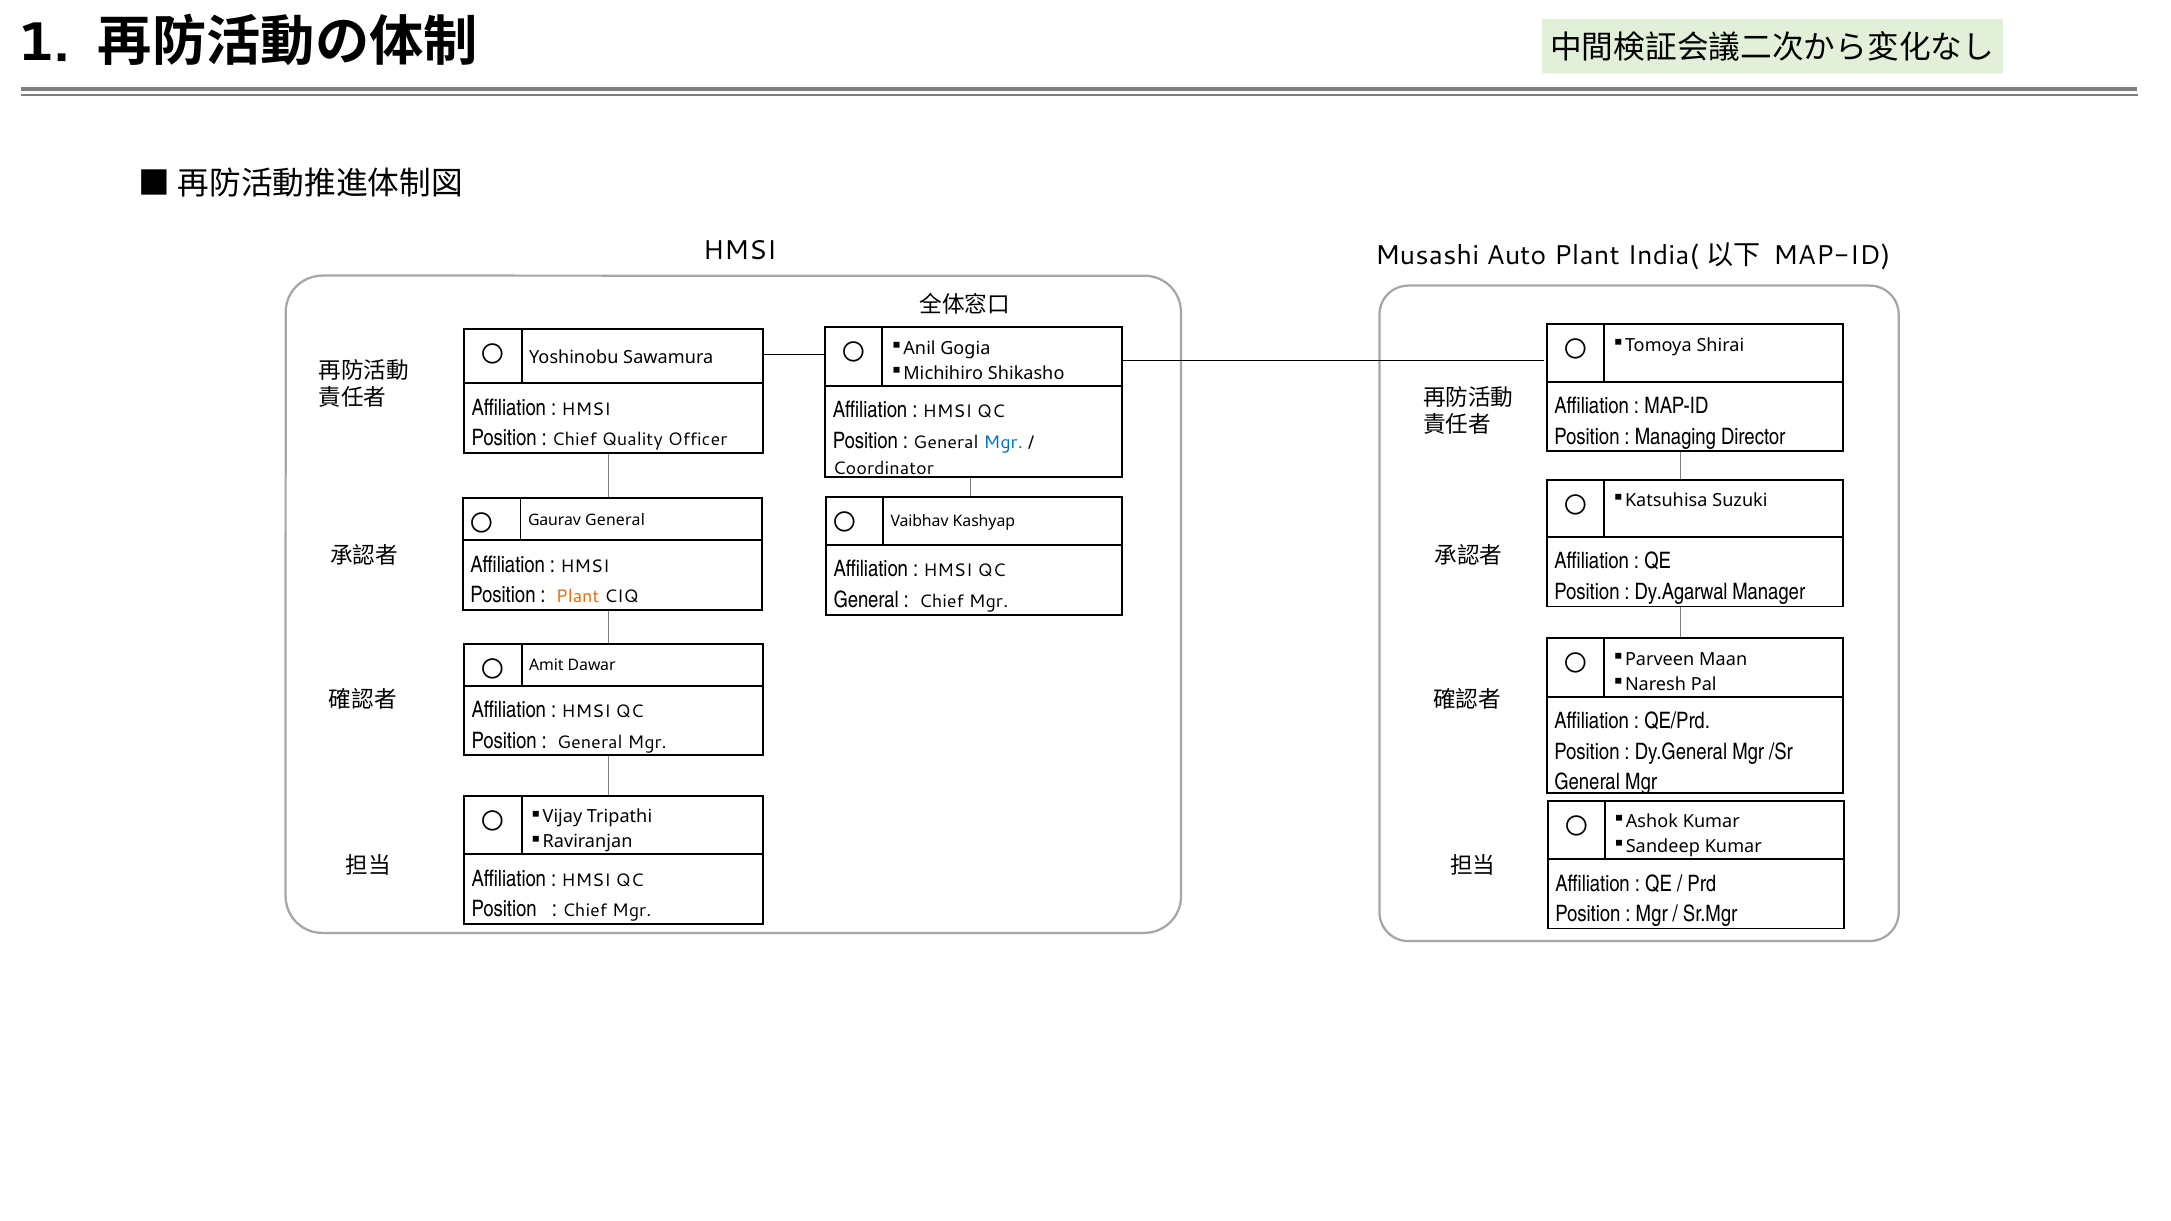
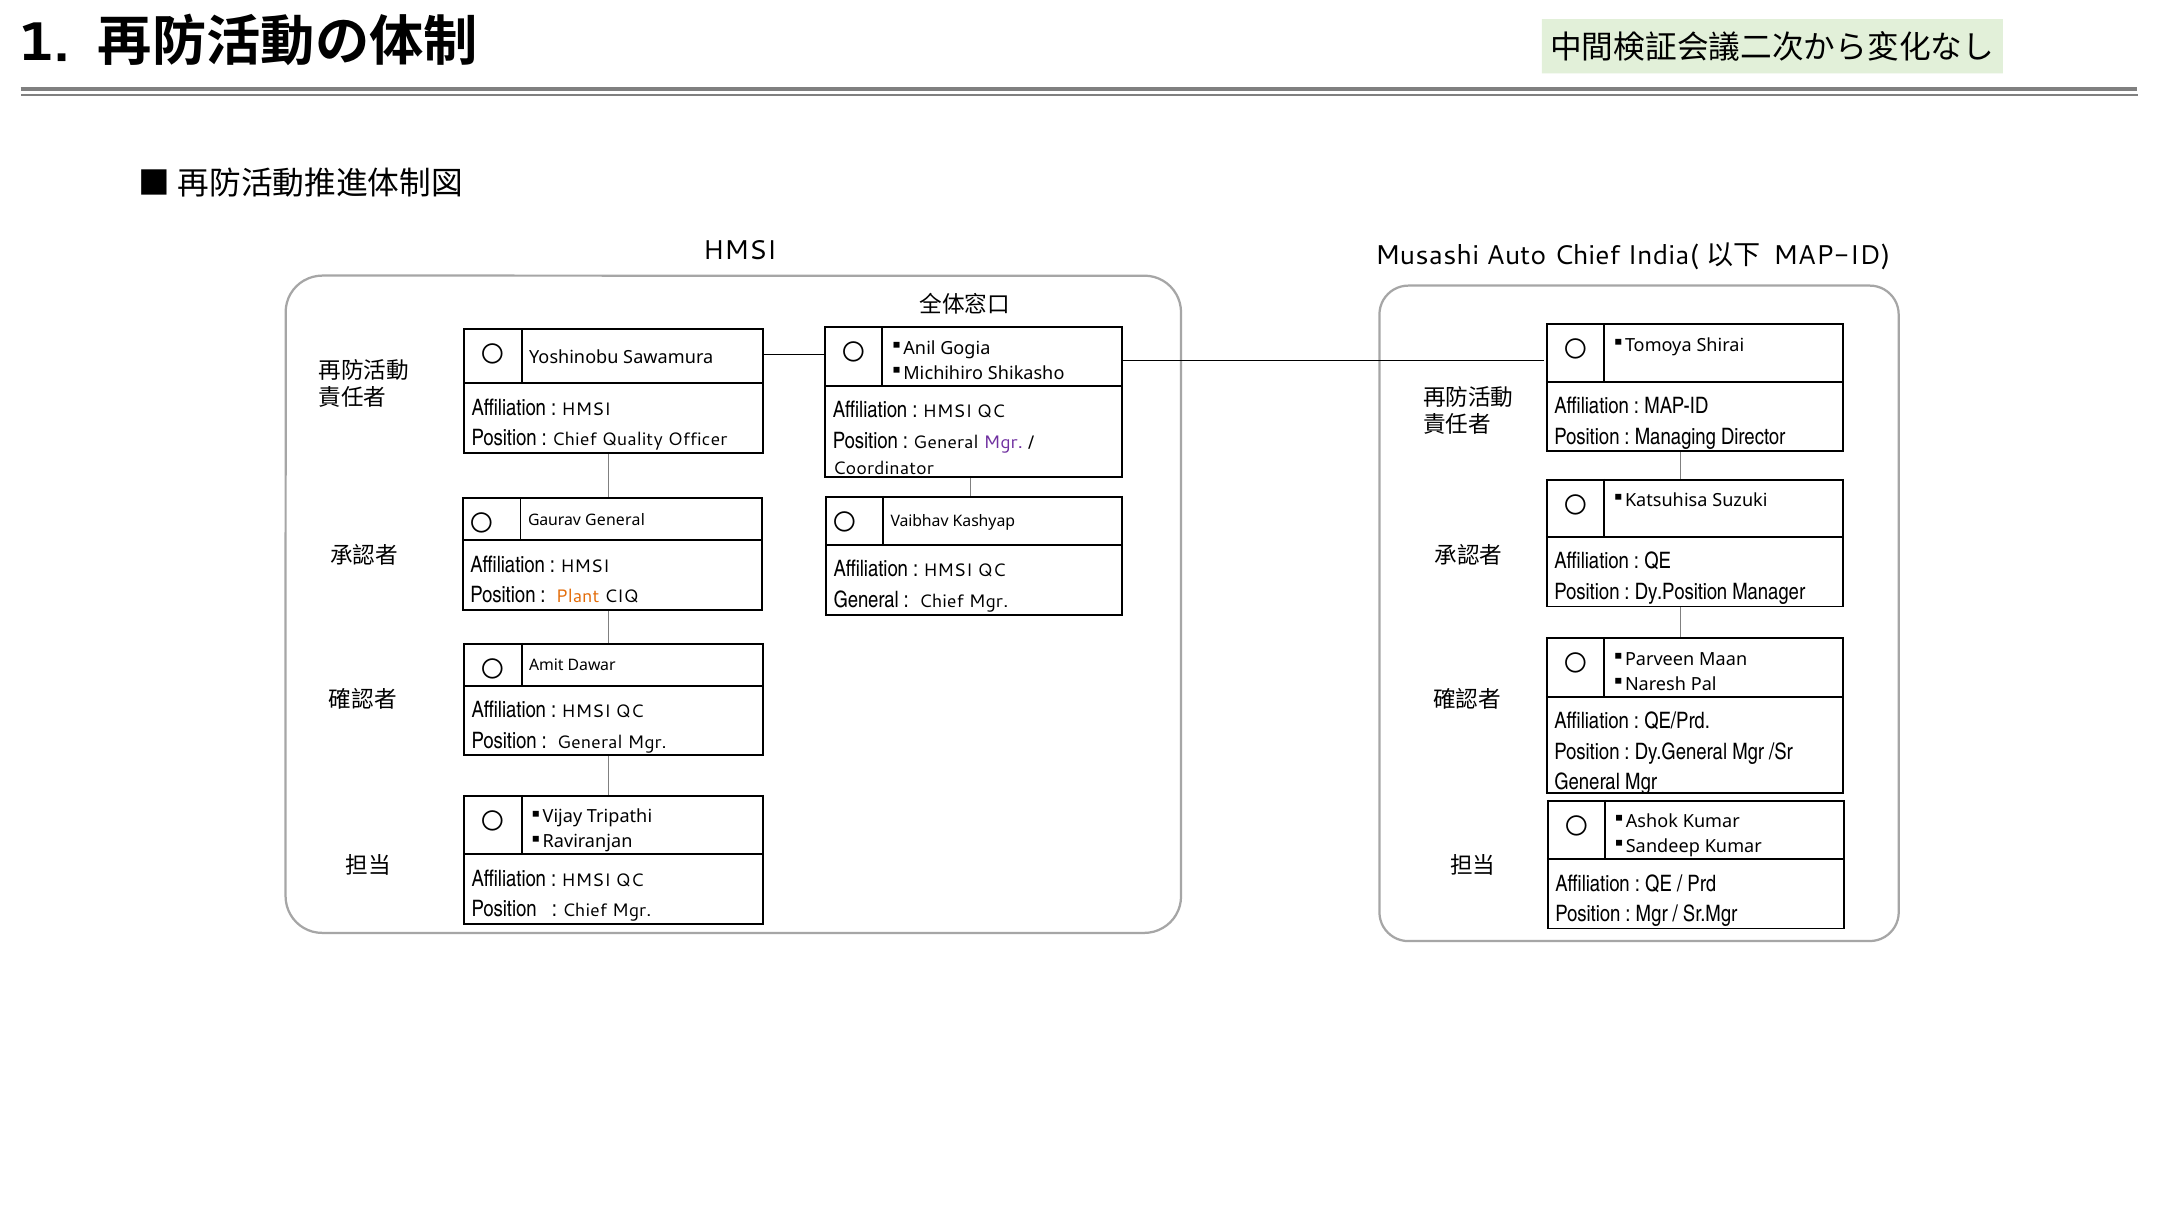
Auto Plant: Plant -> Chief (1587, 255)
Mgr colour: blue -> purple (1003, 443)
Dy.Agarwal: Dy.Agarwal -> Dy.Position (1681, 592)
